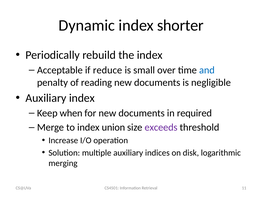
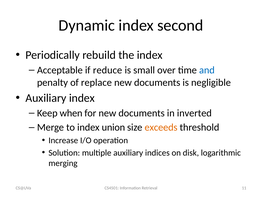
shorter: shorter -> second (180, 25)
reading: reading -> replace (96, 82)
required: required -> inverted (194, 113)
exceeds colour: purple -> orange (161, 127)
